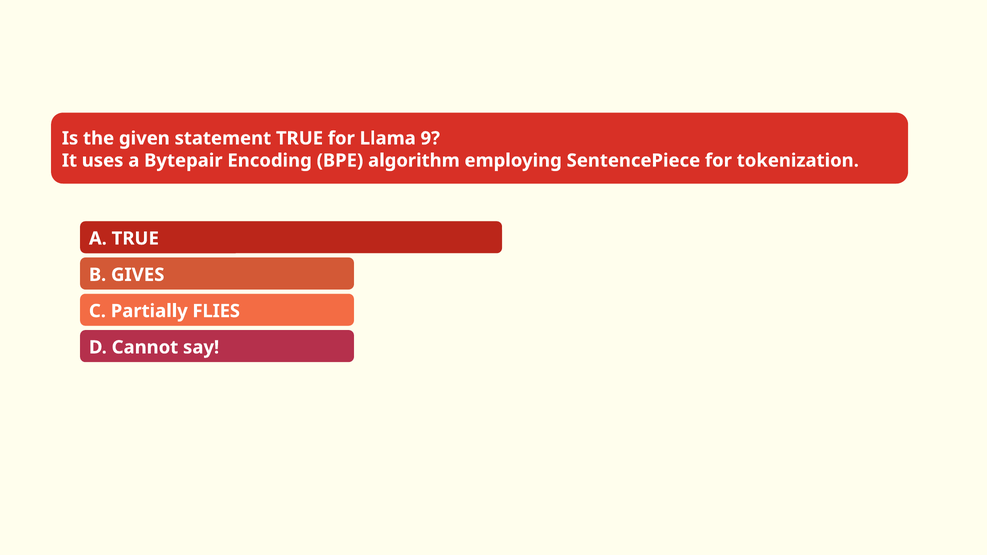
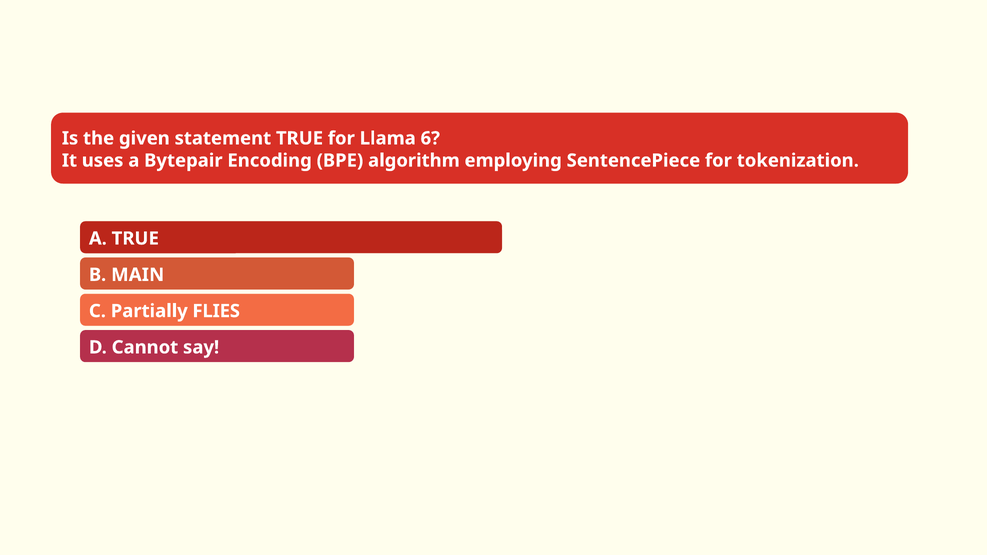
9: 9 -> 6 (430, 138)
GIVES: GIVES -> MAIN (138, 275)
